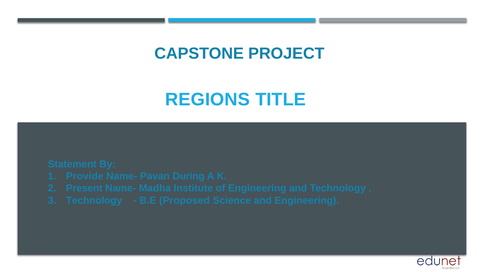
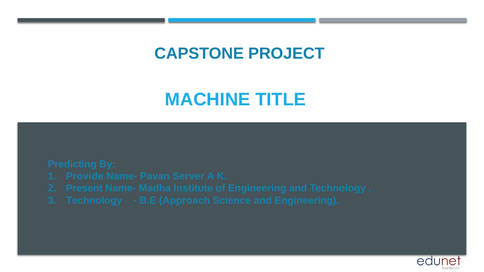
REGIONS: REGIONS -> MACHINE (208, 100)
Statement: Statement -> Predicting (72, 164)
During: During -> Server (188, 176)
Proposed: Proposed -> Approach (185, 201)
